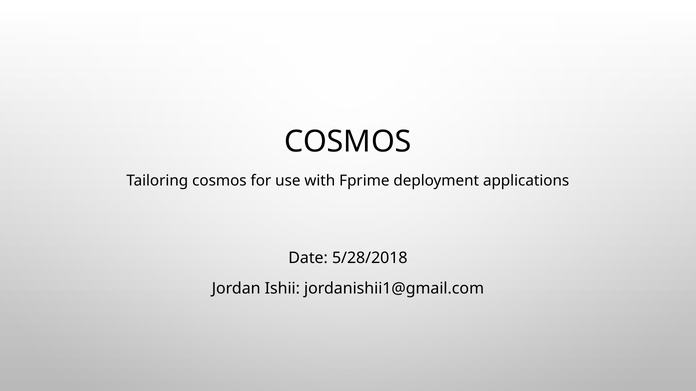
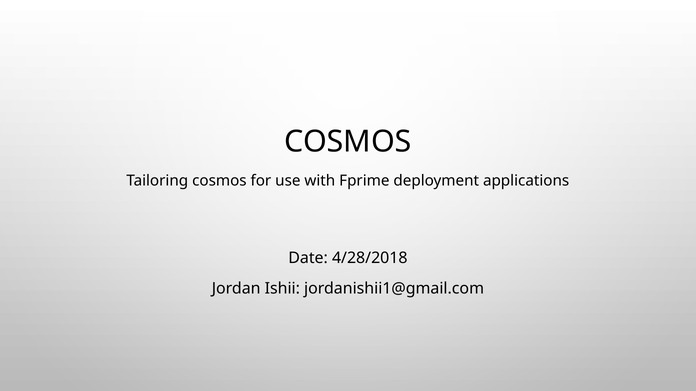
5/28/2018: 5/28/2018 -> 4/28/2018 (370, 259)
